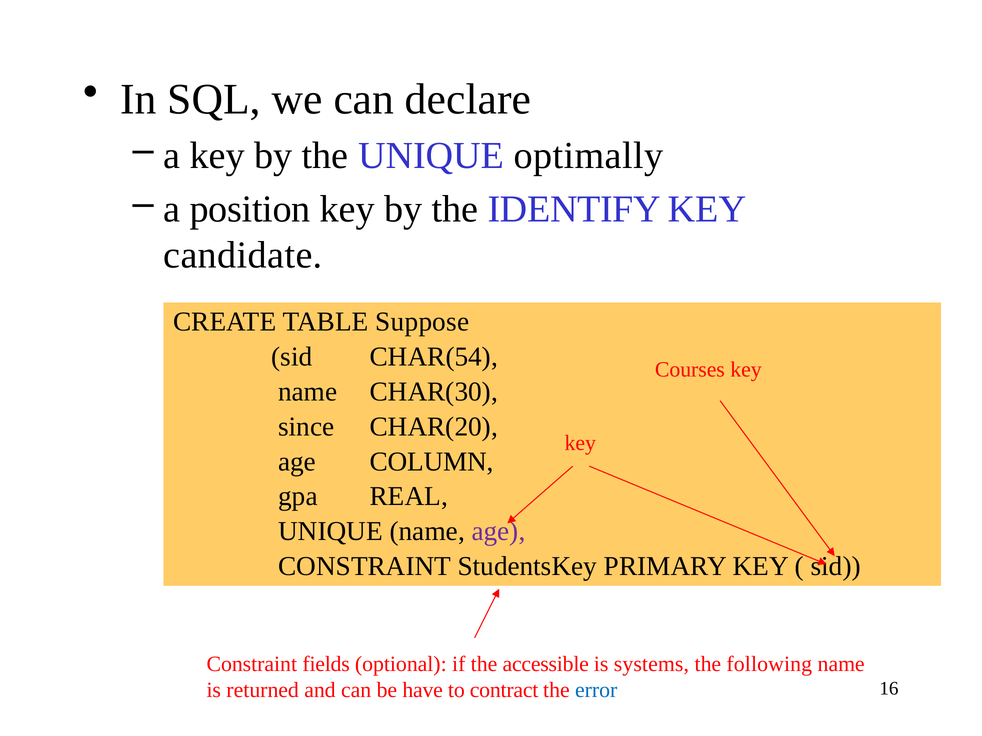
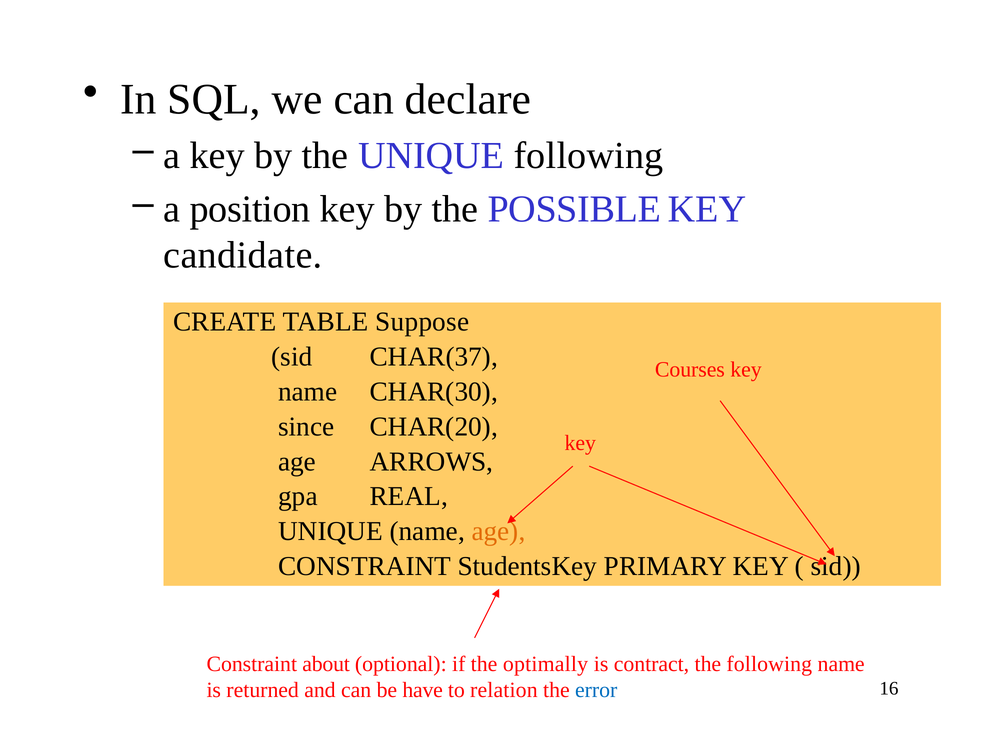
UNIQUE optimally: optimally -> following (589, 156)
IDENTIFY: IDENTIFY -> POSSIBLE (574, 210)
CHAR(54: CHAR(54 -> CHAR(37 (434, 357)
COLUMN: COLUMN -> ARROWS (431, 462)
age colour: purple -> orange (498, 532)
fields: fields -> about (326, 664)
accessible: accessible -> optimally (546, 664)
systems: systems -> contract (651, 664)
contract: contract -> relation (504, 691)
